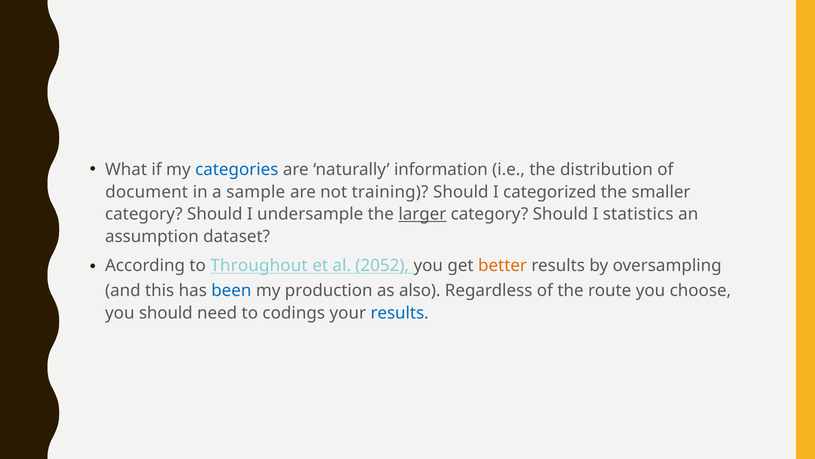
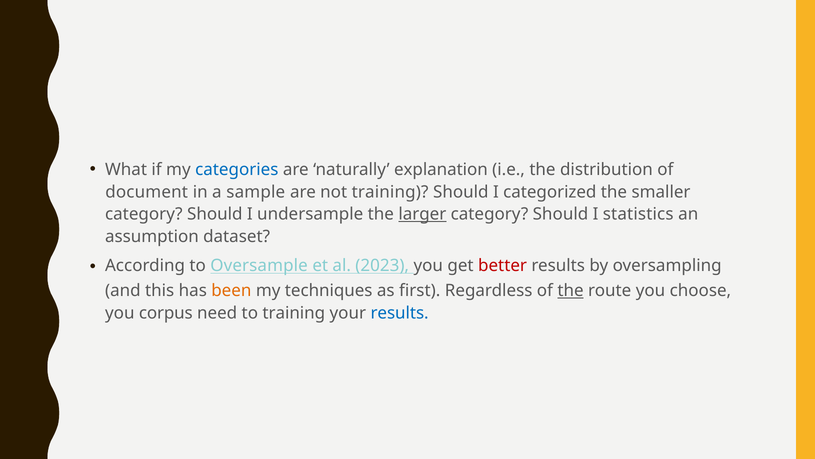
information: information -> explanation (441, 169)
Throughout: Throughout -> Oversample (259, 265)
2052: 2052 -> 2023 (382, 265)
better colour: orange -> red (503, 265)
been colour: blue -> orange (231, 290)
production: production -> techniques (329, 290)
also: also -> first (420, 290)
the underline: none -> present (571, 290)
you should: should -> corpus (166, 313)
to codings: codings -> training (294, 313)
